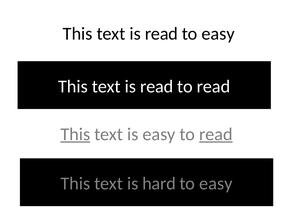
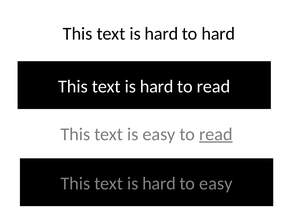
read: read -> hard (161, 34)
easy: easy -> hard (218, 34)
read: read -> hard (157, 87)
This underline: present -> none (75, 135)
